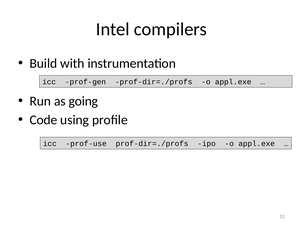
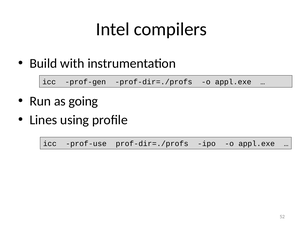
Code: Code -> Lines (43, 120)
